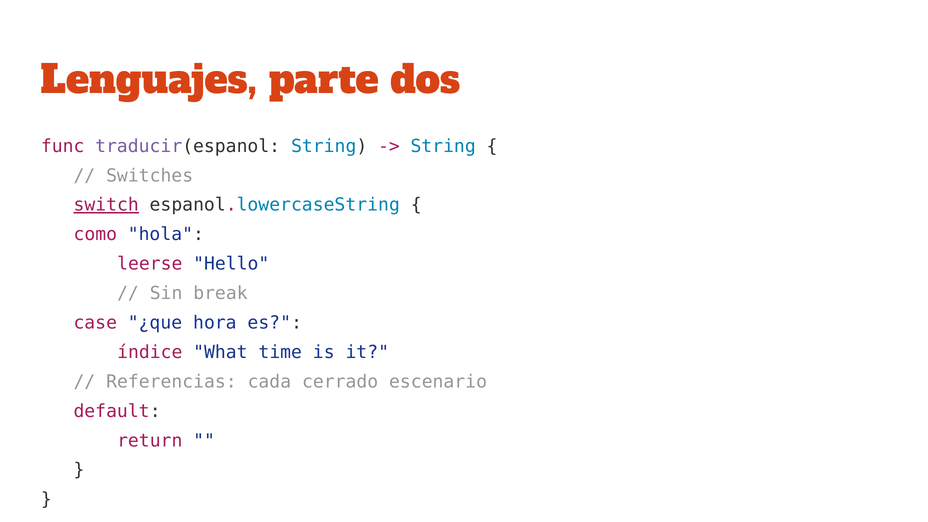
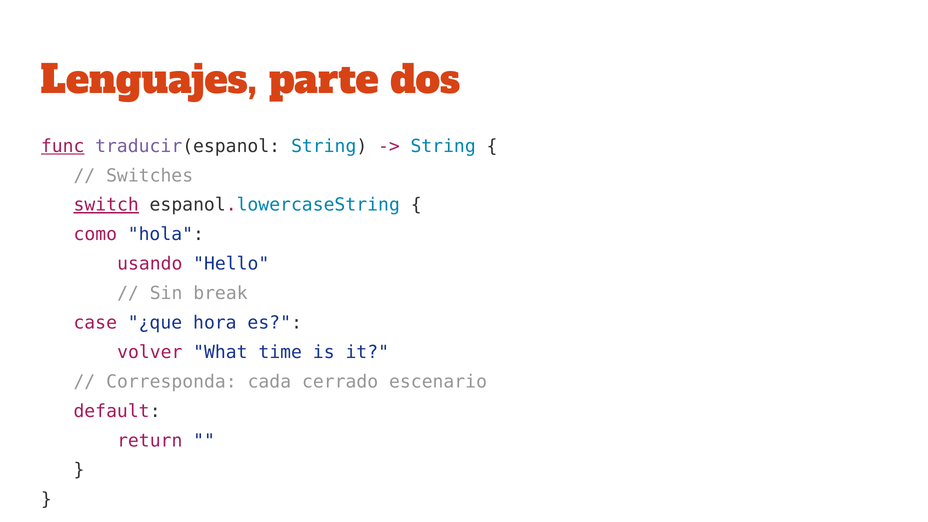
func underline: none -> present (63, 146)
leerse: leerse -> usando (150, 264)
índice: índice -> volver (150, 352)
Referencias: Referencias -> Corresponda (171, 382)
